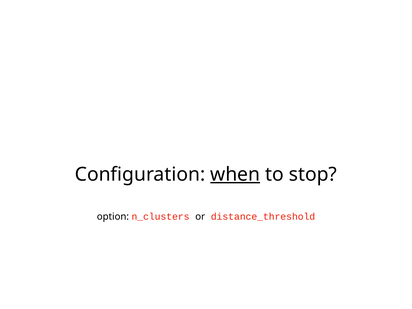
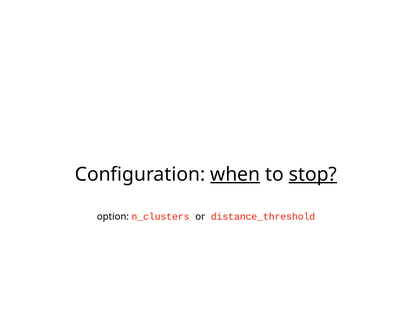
stop underline: none -> present (313, 174)
